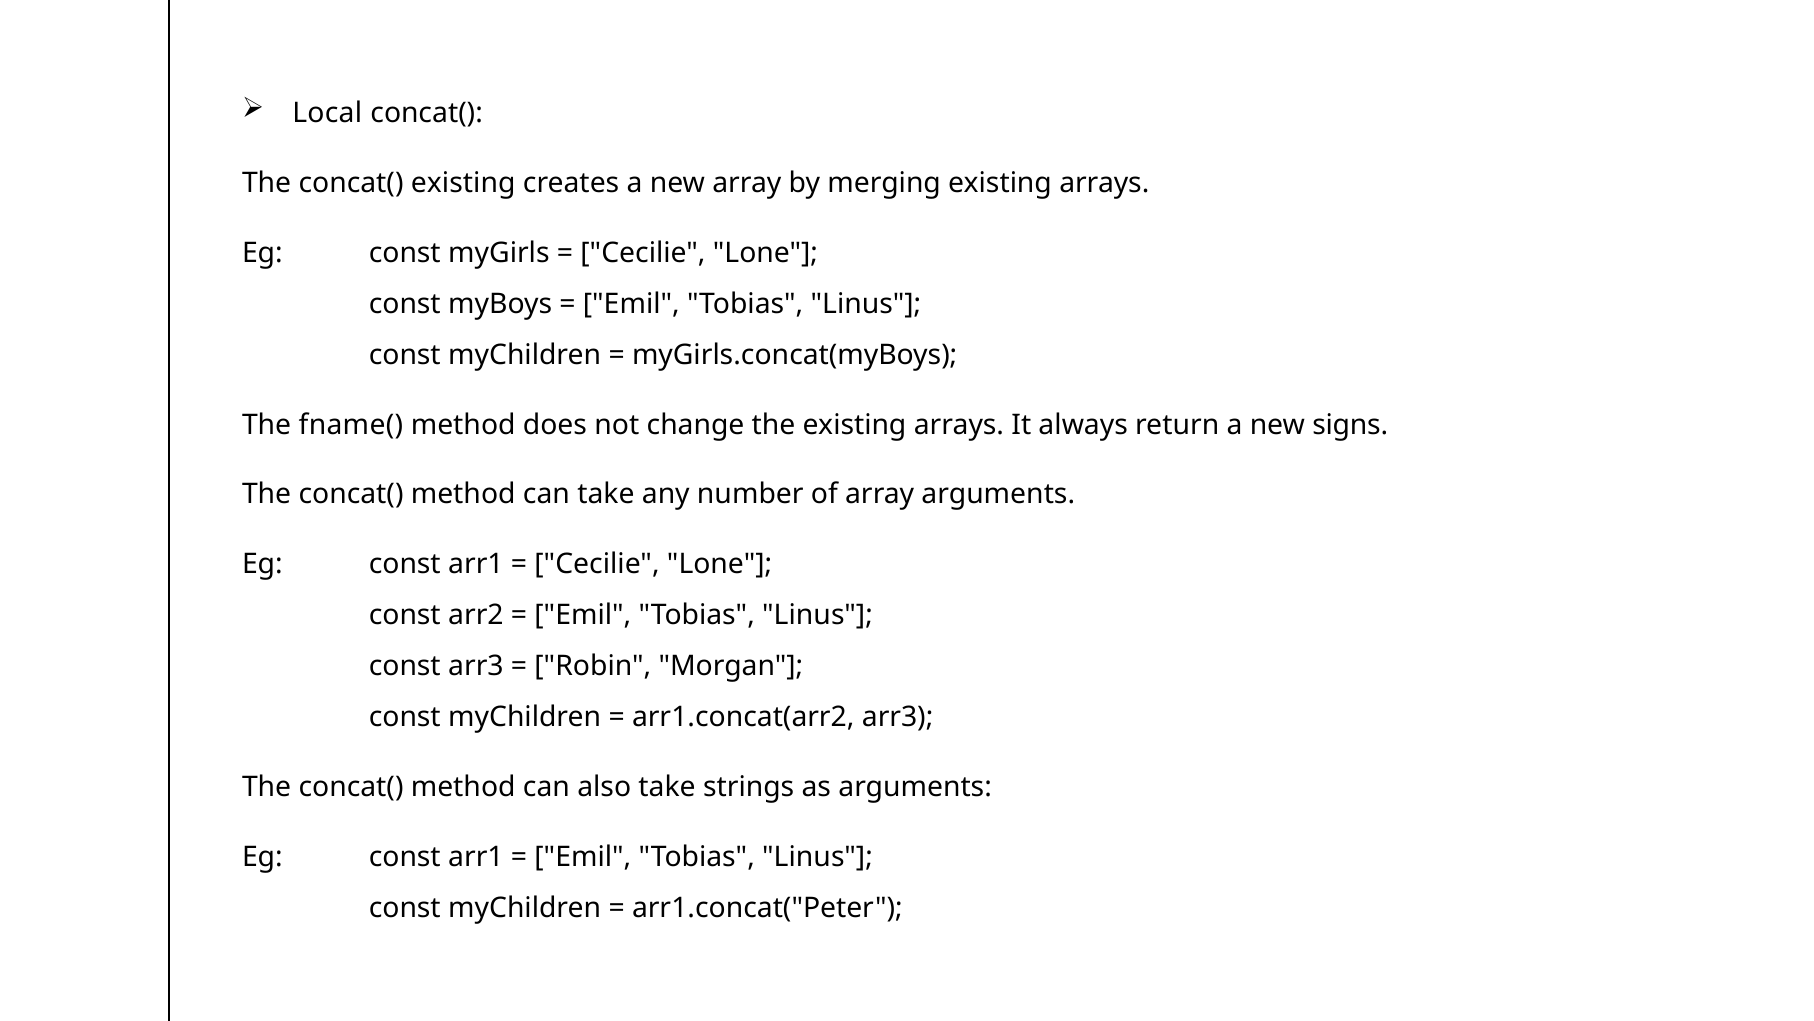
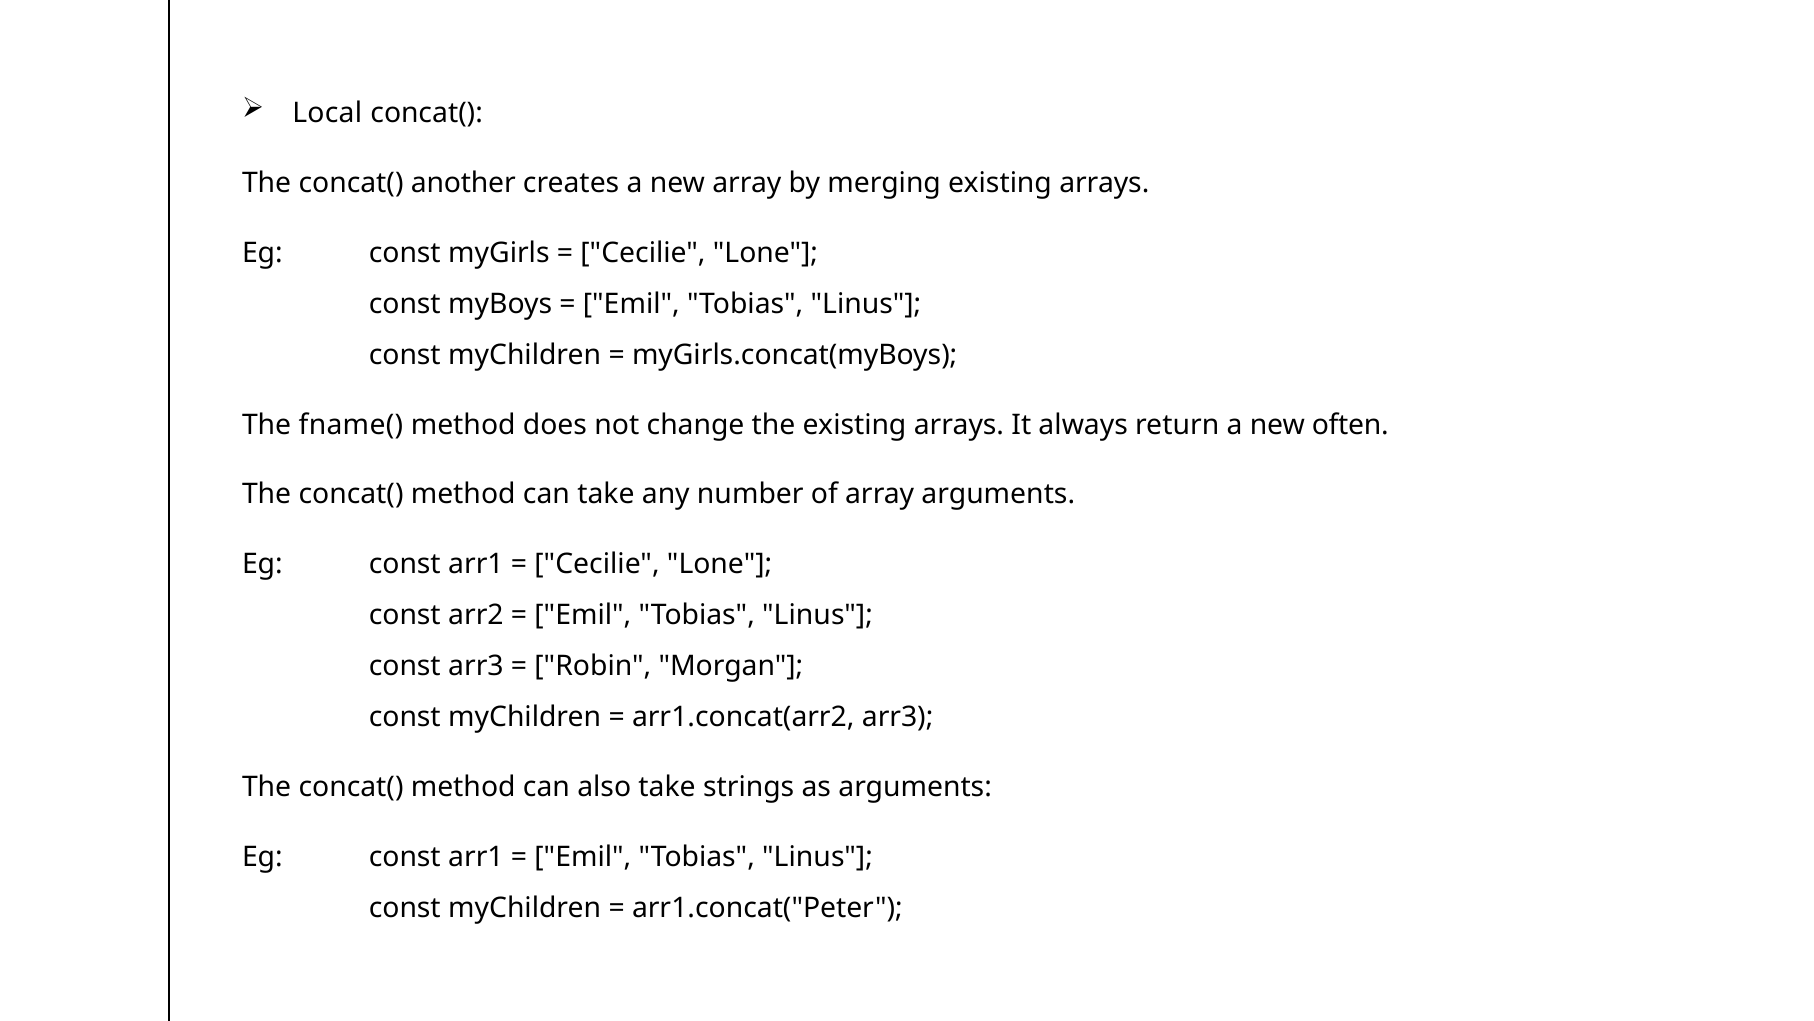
concat( existing: existing -> another (463, 183)
signs: signs -> often (1350, 424)
